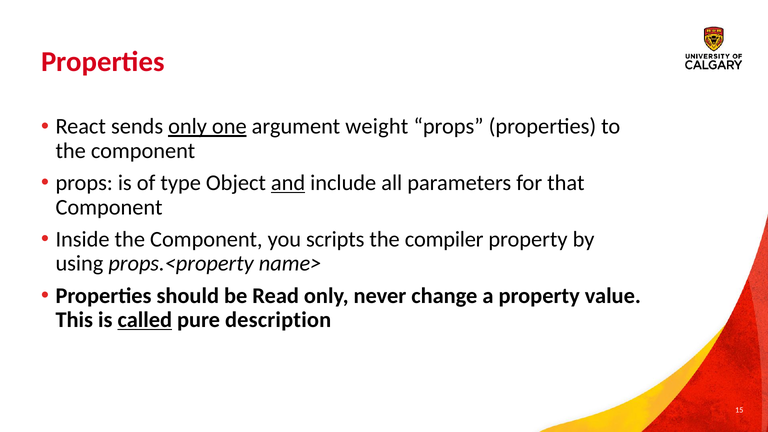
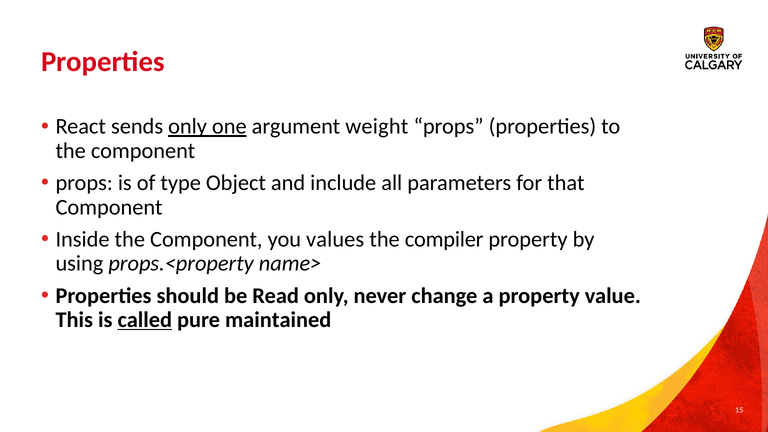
and underline: present -> none (288, 183)
scripts: scripts -> values (335, 239)
description: description -> maintained (278, 320)
